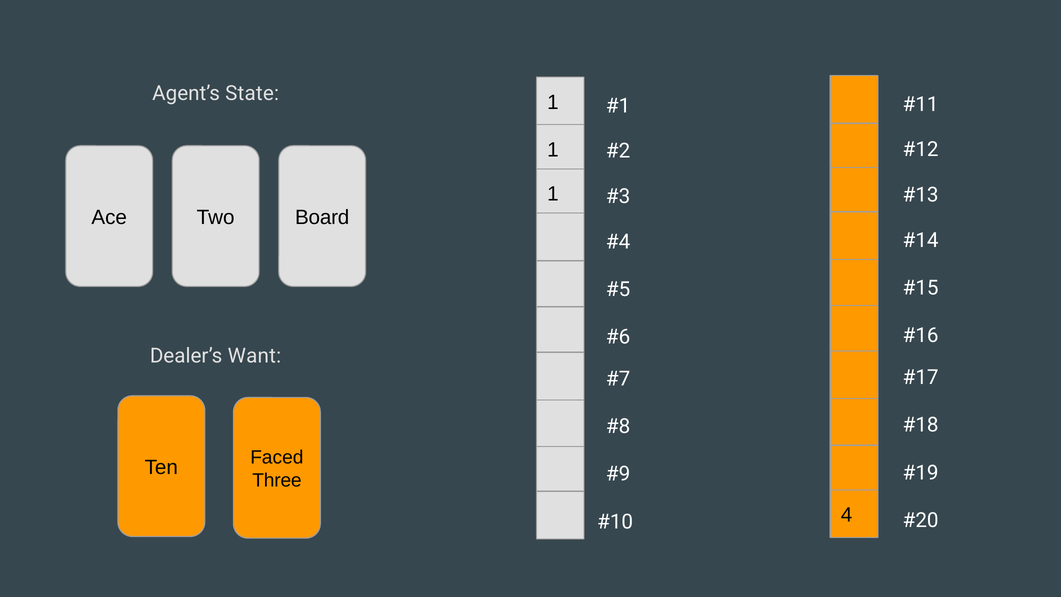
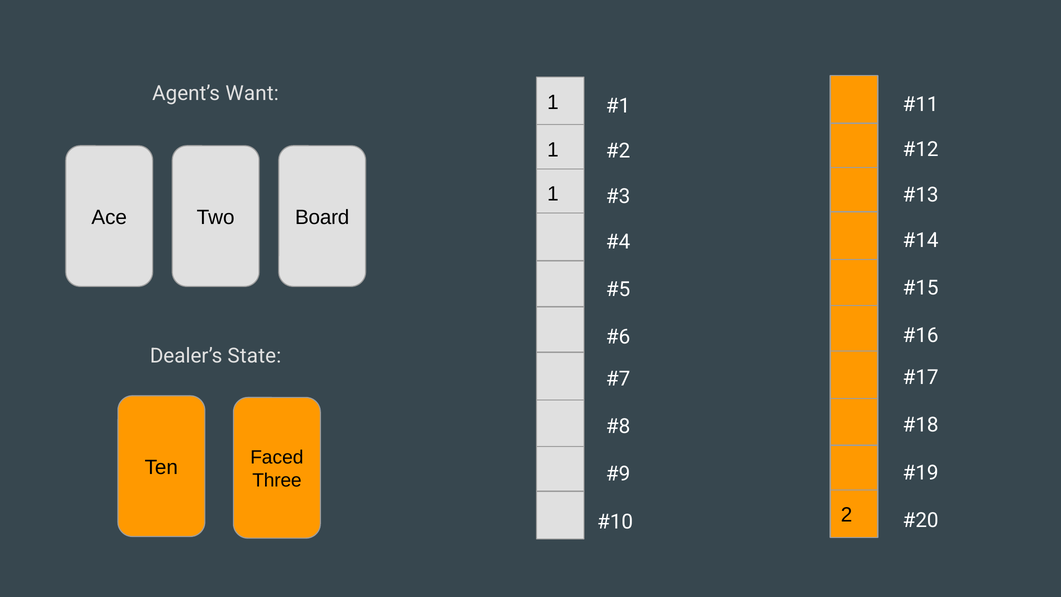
State: State -> Want (252, 94)
Want: Want -> State (254, 356)
4: 4 -> 2 (847, 515)
